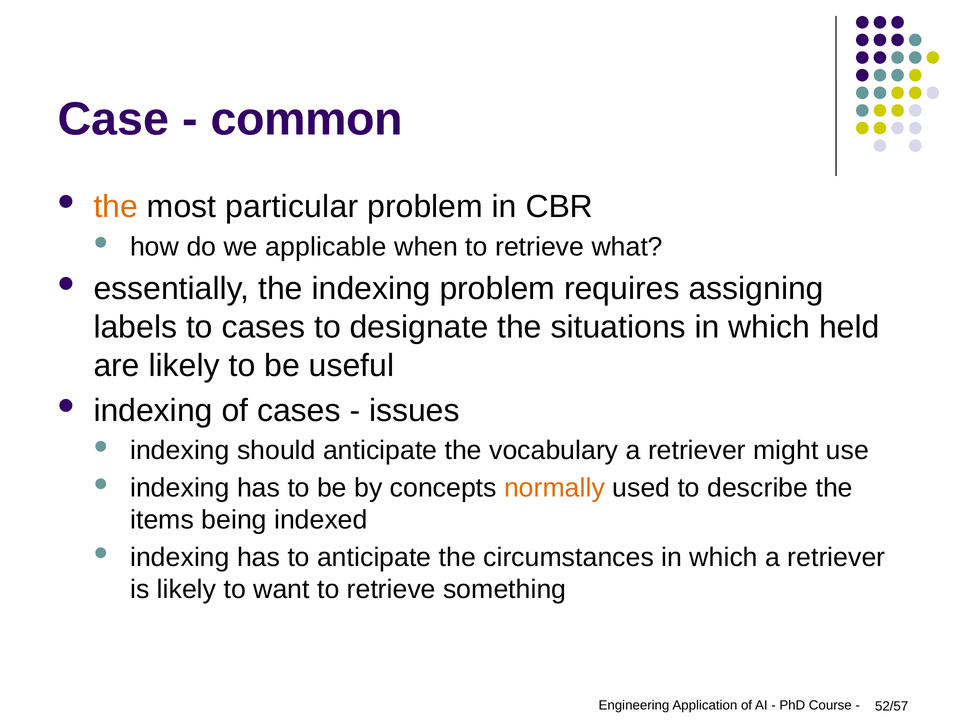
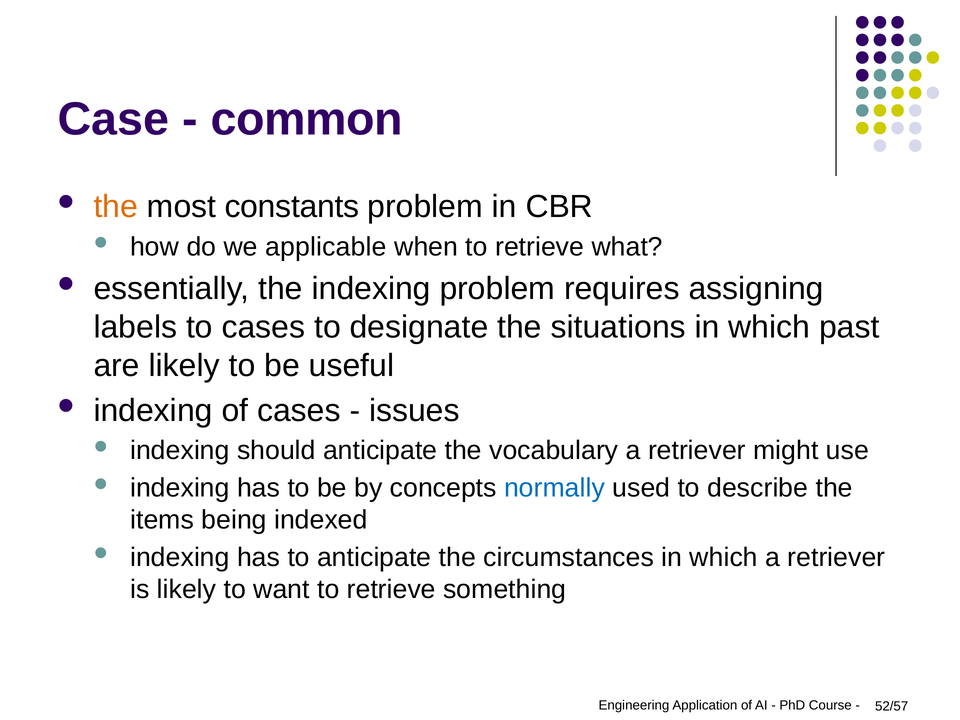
particular: particular -> constants (292, 207)
held: held -> past (849, 327)
normally colour: orange -> blue (555, 488)
